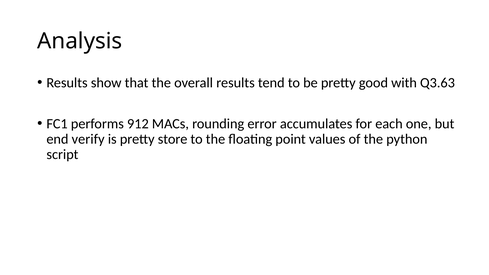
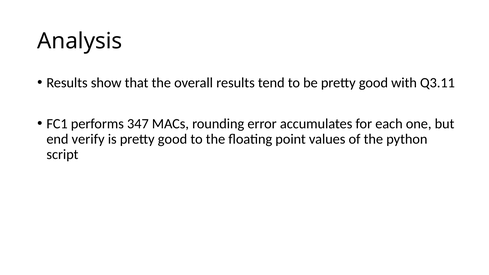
Q3.63: Q3.63 -> Q3.11 (437, 83)
912: 912 -> 347 (138, 124)
is pretty store: store -> good (173, 139)
